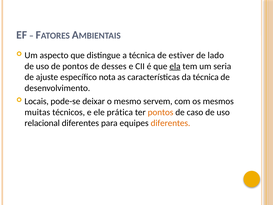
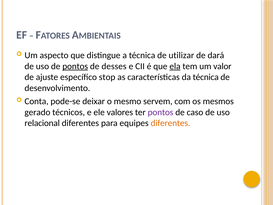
estiver: estiver -> utilizar (181, 55)
lado: lado -> dará (216, 55)
pontos underline: none -> present (75, 66)
seria: seria -> valor (222, 66)
nota: nota -> stop (107, 77)
Locais: Locais -> Conta (37, 101)
muitas: muitas -> gerado (37, 112)
prática: prática -> valores (120, 112)
pontos colour: orange -> purple (161, 112)
